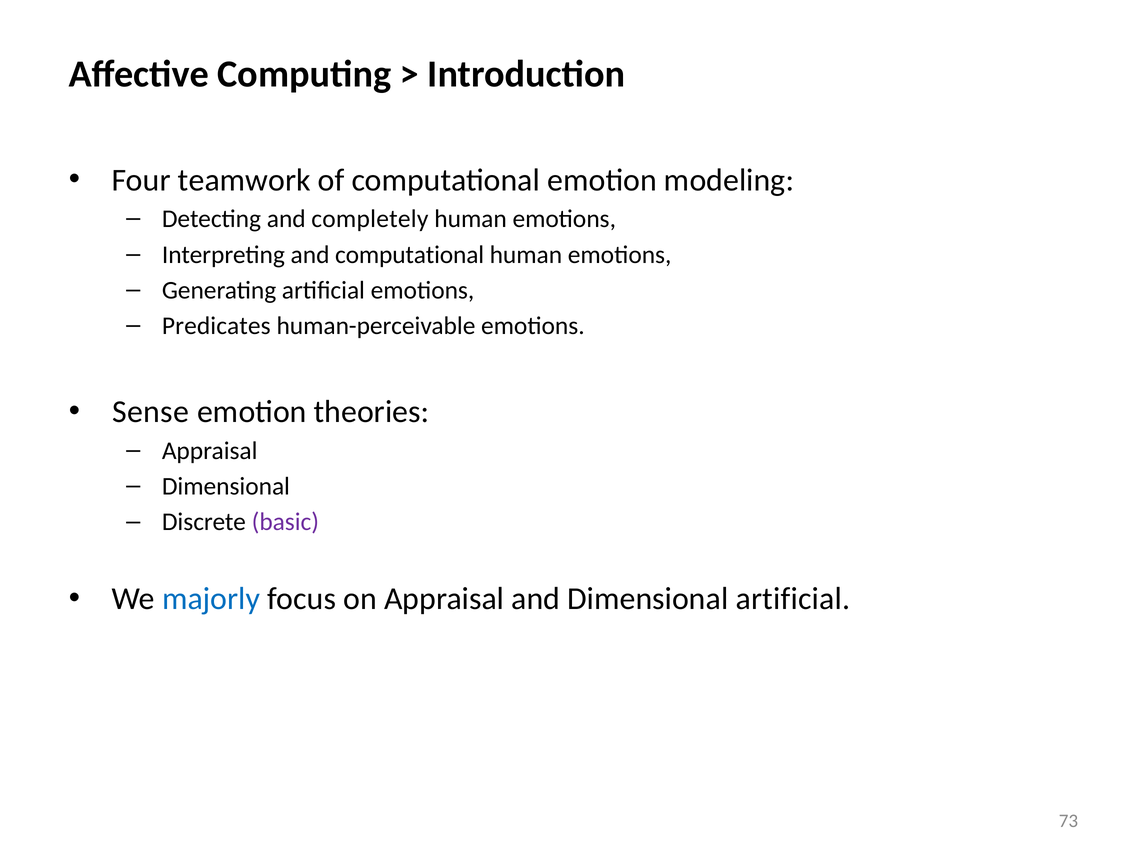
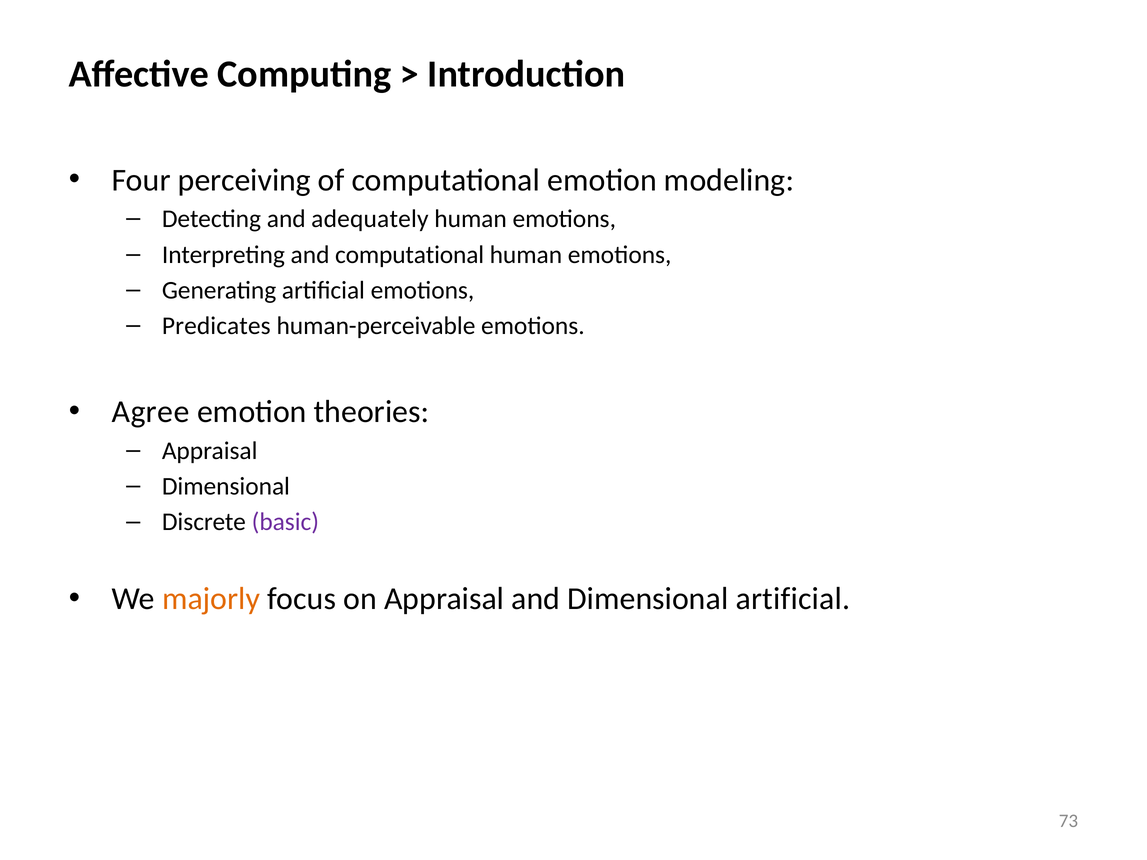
teamwork: teamwork -> perceiving (244, 180)
completely: completely -> adequately (370, 219)
Sense: Sense -> Agree (151, 412)
majorly colour: blue -> orange (211, 599)
